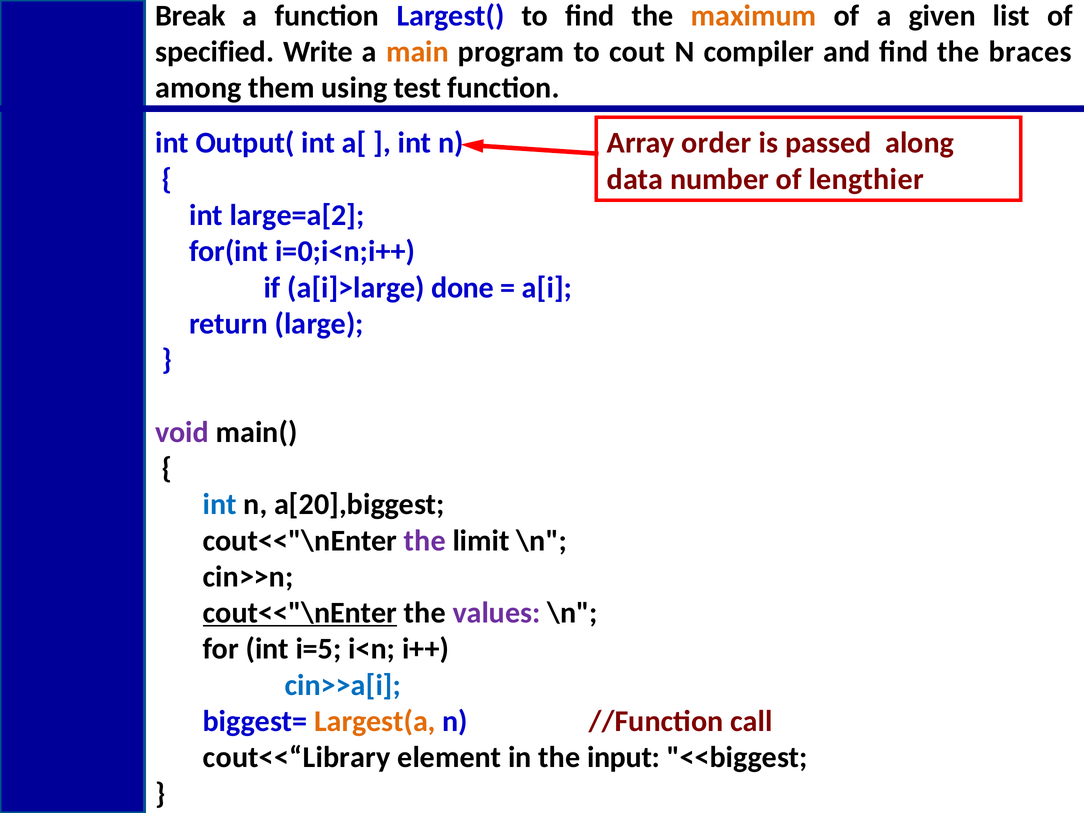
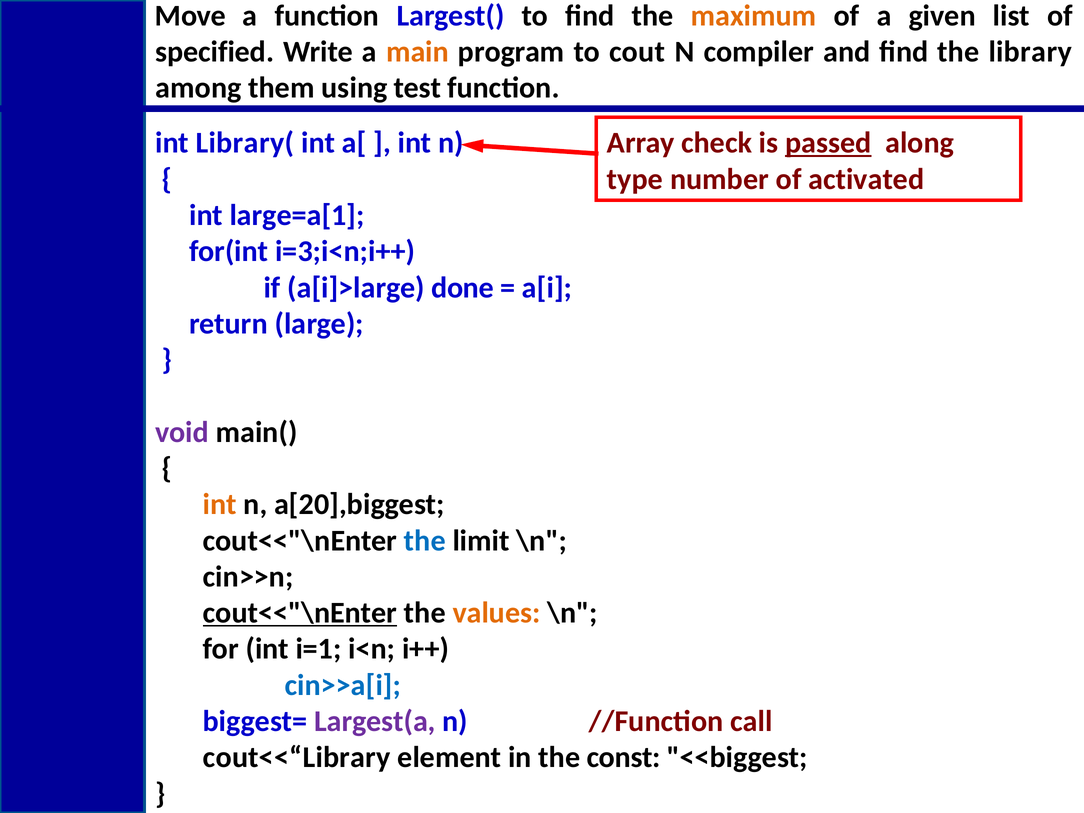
Break: Break -> Move (190, 16)
braces: braces -> library (1030, 52)
Output(: Output( -> Library( (245, 143)
order: order -> check (717, 143)
passed underline: none -> present (828, 143)
data: data -> type (635, 179)
lengthier: lengthier -> activated (866, 179)
large=a[2: large=a[2 -> large=a[1 (297, 215)
i=0;i<n;i++: i=0;i<n;i++ -> i=3;i<n;i++ (345, 251)
int colour: blue -> orange (220, 504)
the colour: purple -> blue (425, 541)
values colour: purple -> orange (496, 613)
i=5: i=5 -> i=1 (319, 649)
Largest(a colour: orange -> purple (375, 721)
input: input -> const (624, 757)
